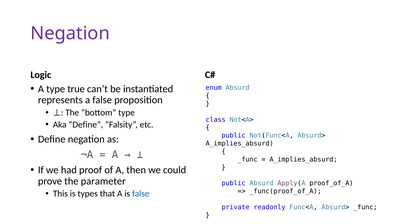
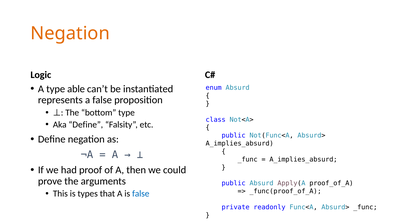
Negation colour: purple -> orange (70, 34)
true: true -> able (76, 89)
parameter: parameter -> arguments (103, 181)
